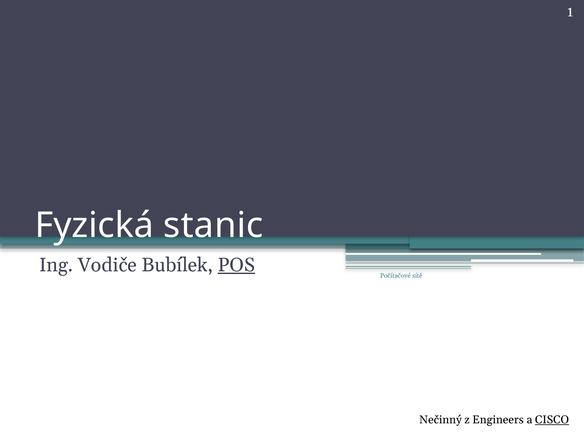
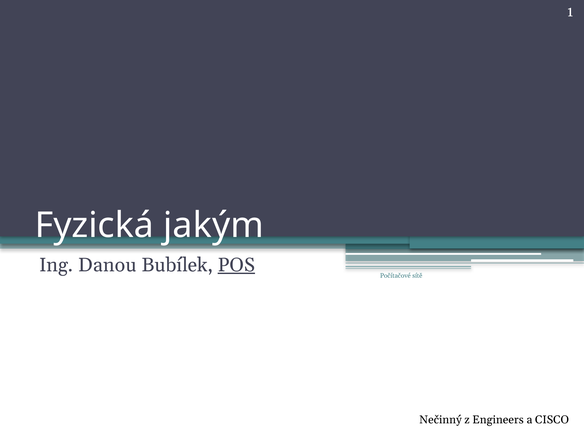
stanic: stanic -> jakým (213, 225)
Vodiče: Vodiče -> Danou (107, 265)
CISCO underline: present -> none (552, 420)
